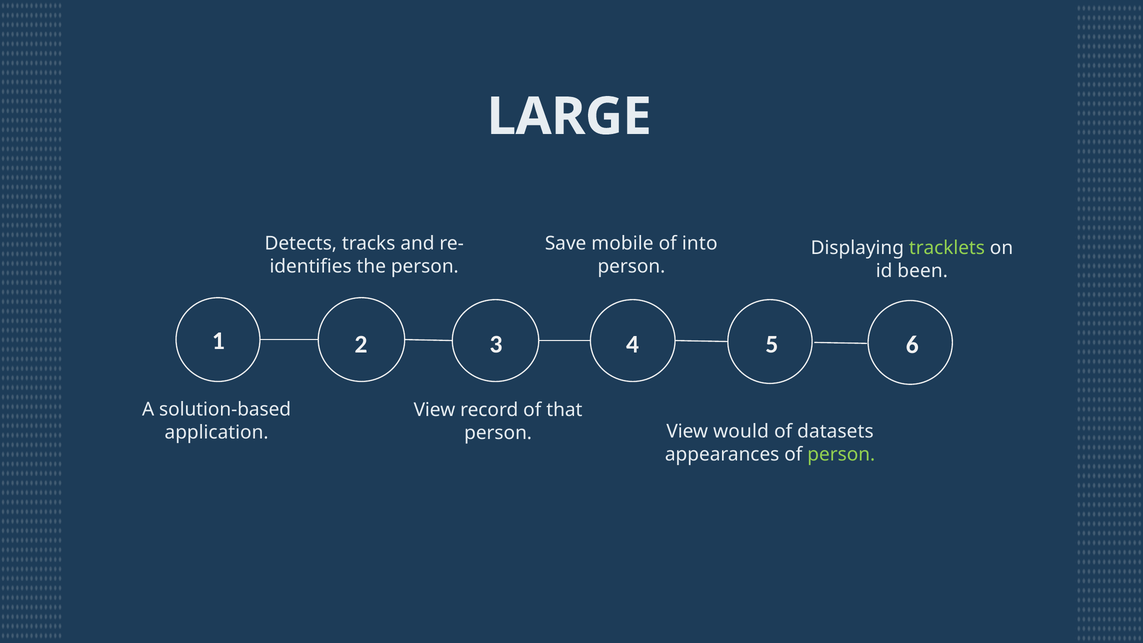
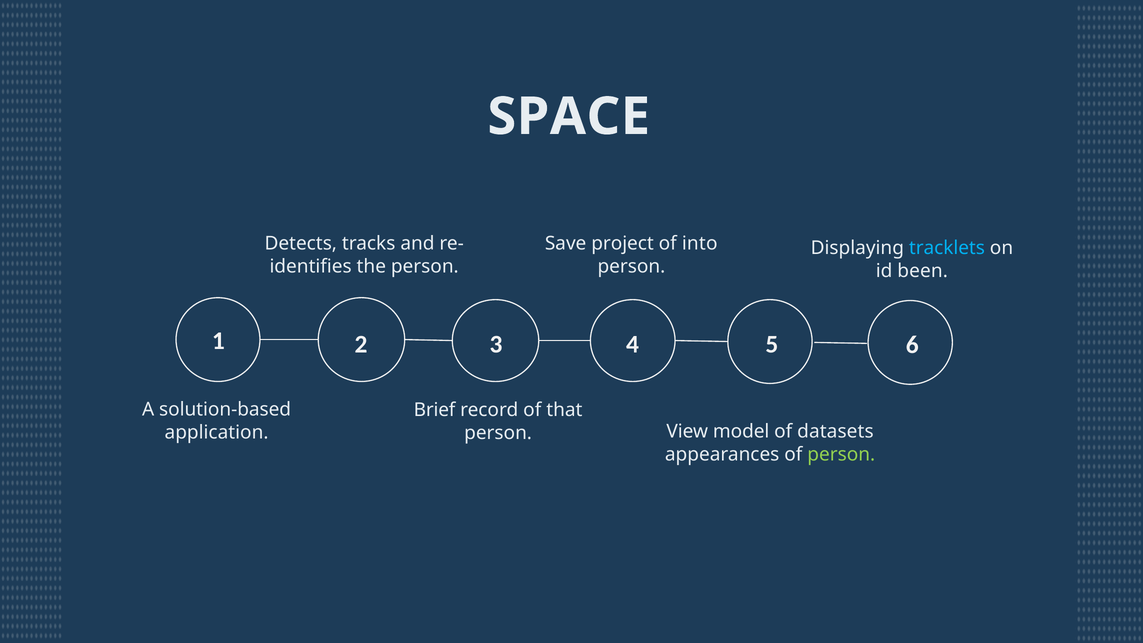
LARGE: LARGE -> SPACE (569, 117)
mobile: mobile -> project (623, 243)
tracklets colour: light green -> light blue (947, 248)
View: View -> Brief (435, 410)
would: would -> model (741, 431)
